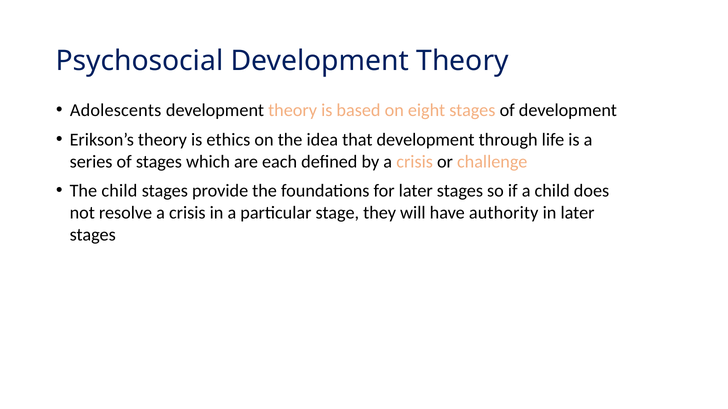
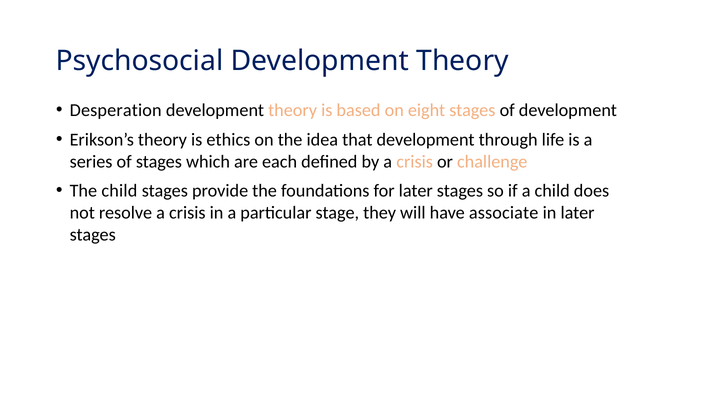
Adolescents: Adolescents -> Desperation (116, 110)
authority: authority -> associate (504, 213)
